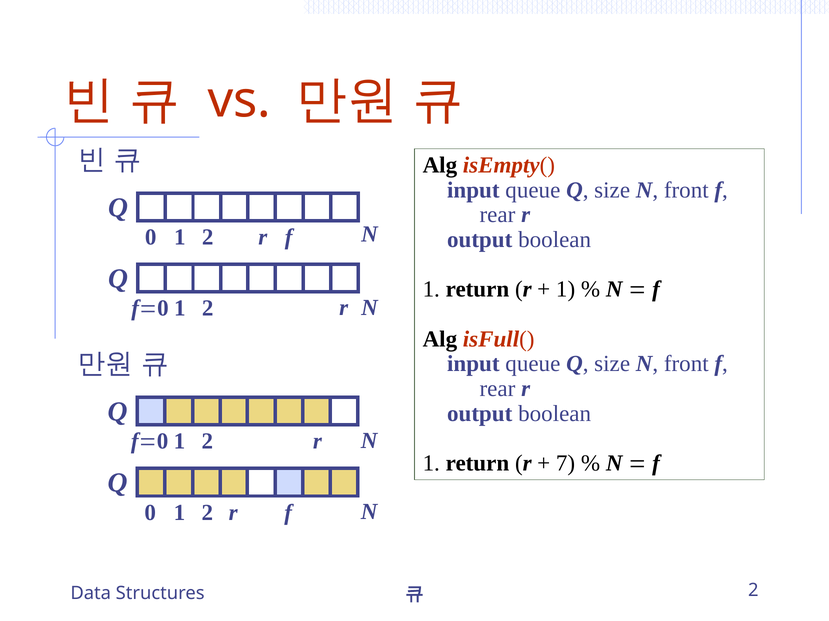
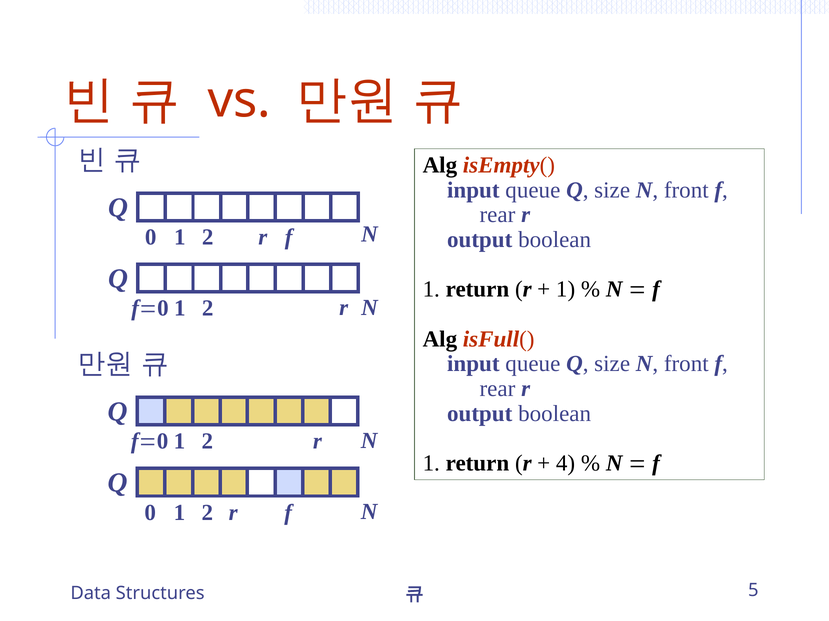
7: 7 -> 4 (566, 464)
2: 2 -> 5 (753, 591)
